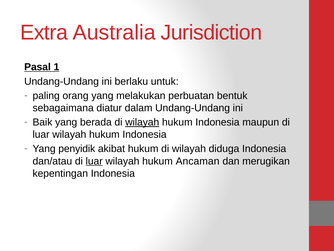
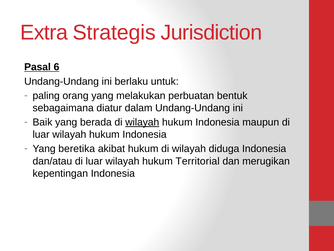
Australia: Australia -> Strategis (114, 32)
1: 1 -> 6 (56, 67)
penyidik: penyidik -> beretika (77, 149)
luar underline: present -> none (94, 161)
Ancaman: Ancaman -> Territorial (198, 161)
